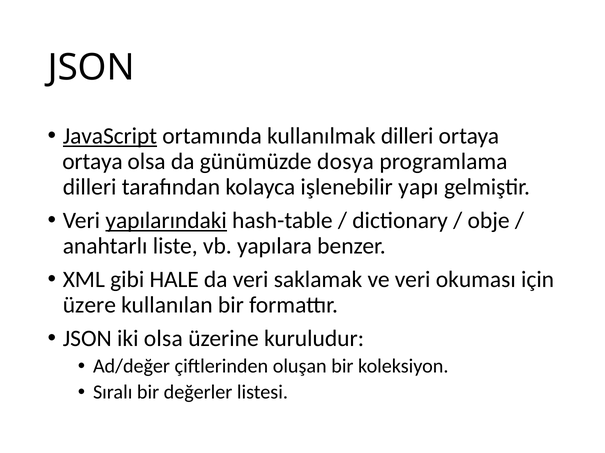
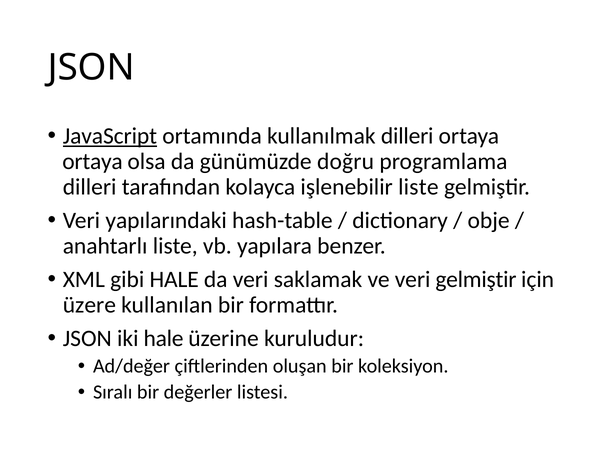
dosya: dosya -> doğru (346, 162)
işlenebilir yapı: yapı -> liste (418, 187)
yapılarındaki underline: present -> none (166, 221)
veri okuması: okuması -> gelmiştir (476, 280)
iki olsa: olsa -> hale (164, 339)
